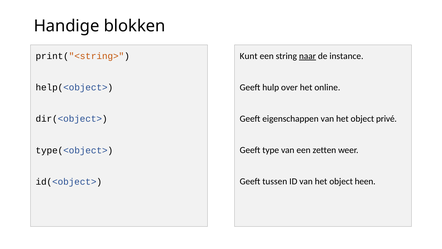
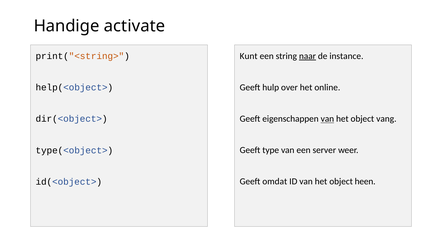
blokken: blokken -> activate (135, 26)
van underline: none -> present (327, 119)
privé: privé -> vang (386, 119)
zetten: zetten -> server (324, 150)
tussen: tussen -> omdat (275, 181)
